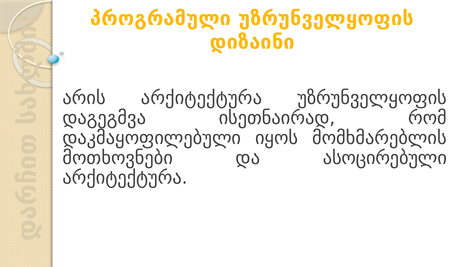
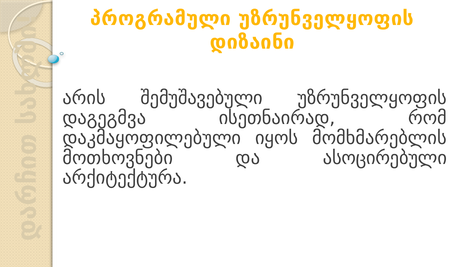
არის არქიტექტურა: არქიტექტურა -> შემუშავებული (202, 98)
